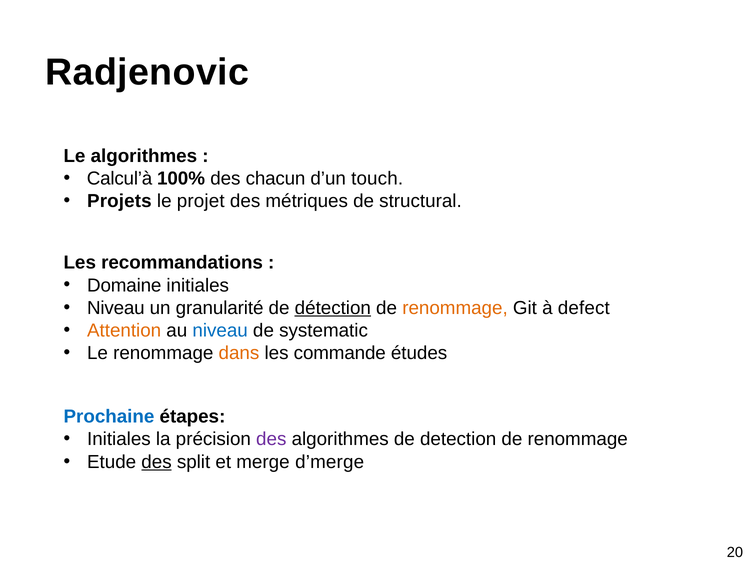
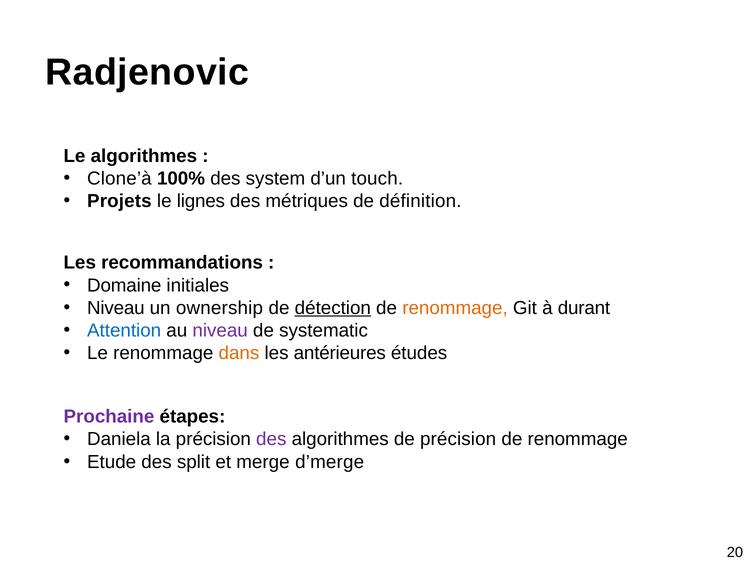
Calcul’à: Calcul’à -> Clone’à (119, 179)
chacun: chacun -> system (275, 179)
projet: projet -> lignes (201, 201)
structural: structural -> définition (420, 201)
granularité: granularité -> ownership (219, 308)
defect: defect -> durant (584, 308)
Attention colour: orange -> blue (124, 330)
niveau colour: blue -> purple (220, 330)
commande: commande -> antérieures (340, 353)
Prochaine colour: blue -> purple (109, 417)
Initiales: Initiales -> Daniela (119, 439)
de detection: detection -> précision (458, 439)
des underline: present -> none (156, 462)
